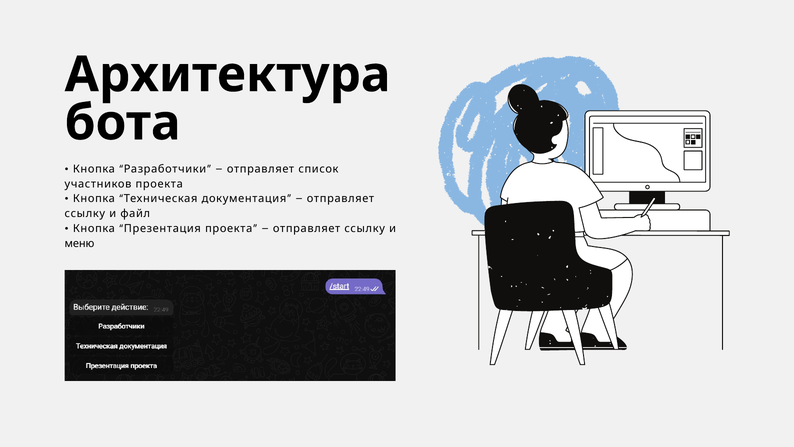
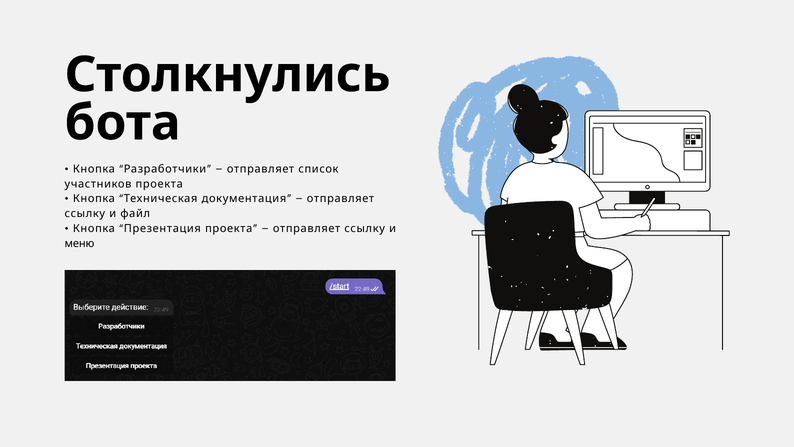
Архитектура: Архитектура -> Столкнулись (228, 75)
